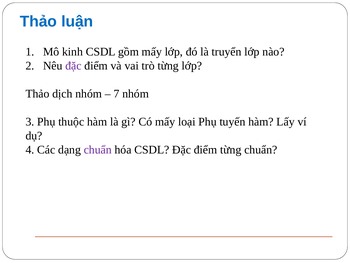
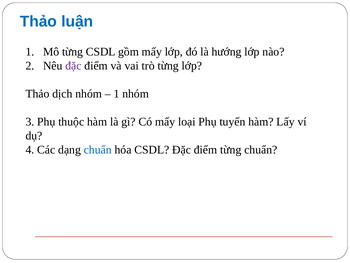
Mô kinh: kinh -> từng (73, 52)
truyển: truyển -> hướng (227, 52)
7: 7 -> 1 (116, 94)
chuẩn colour: purple -> blue (98, 150)
